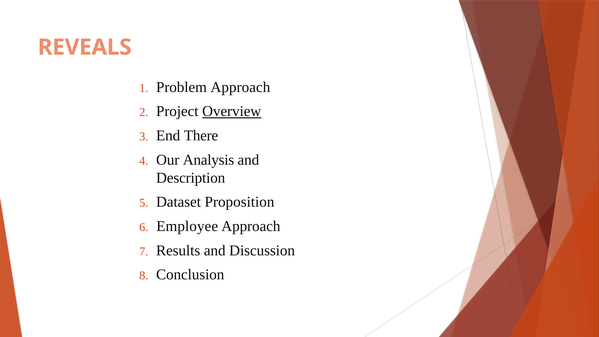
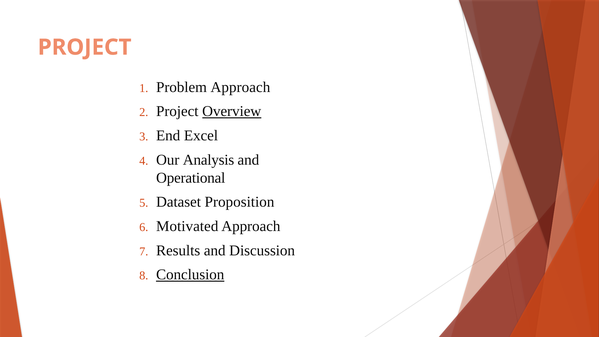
REVEALS: REVEALS -> PROJECT (85, 47)
There: There -> Excel (201, 136)
Description: Description -> Operational (191, 178)
Employee: Employee -> Motivated (187, 226)
Conclusion underline: none -> present (190, 275)
